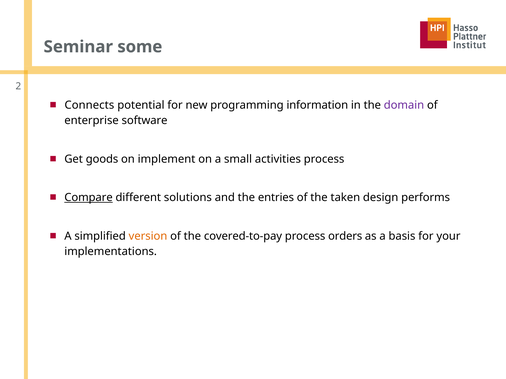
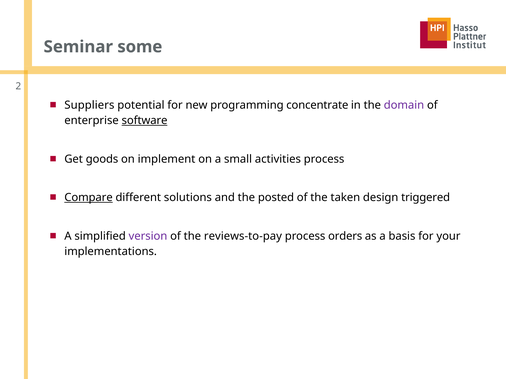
Connects: Connects -> Suppliers (89, 105)
information: information -> concentrate (317, 105)
software underline: none -> present (145, 121)
entries: entries -> posted (276, 198)
performs: performs -> triggered (426, 198)
version colour: orange -> purple (148, 236)
covered-to-pay: covered-to-pay -> reviews-to-pay (243, 236)
